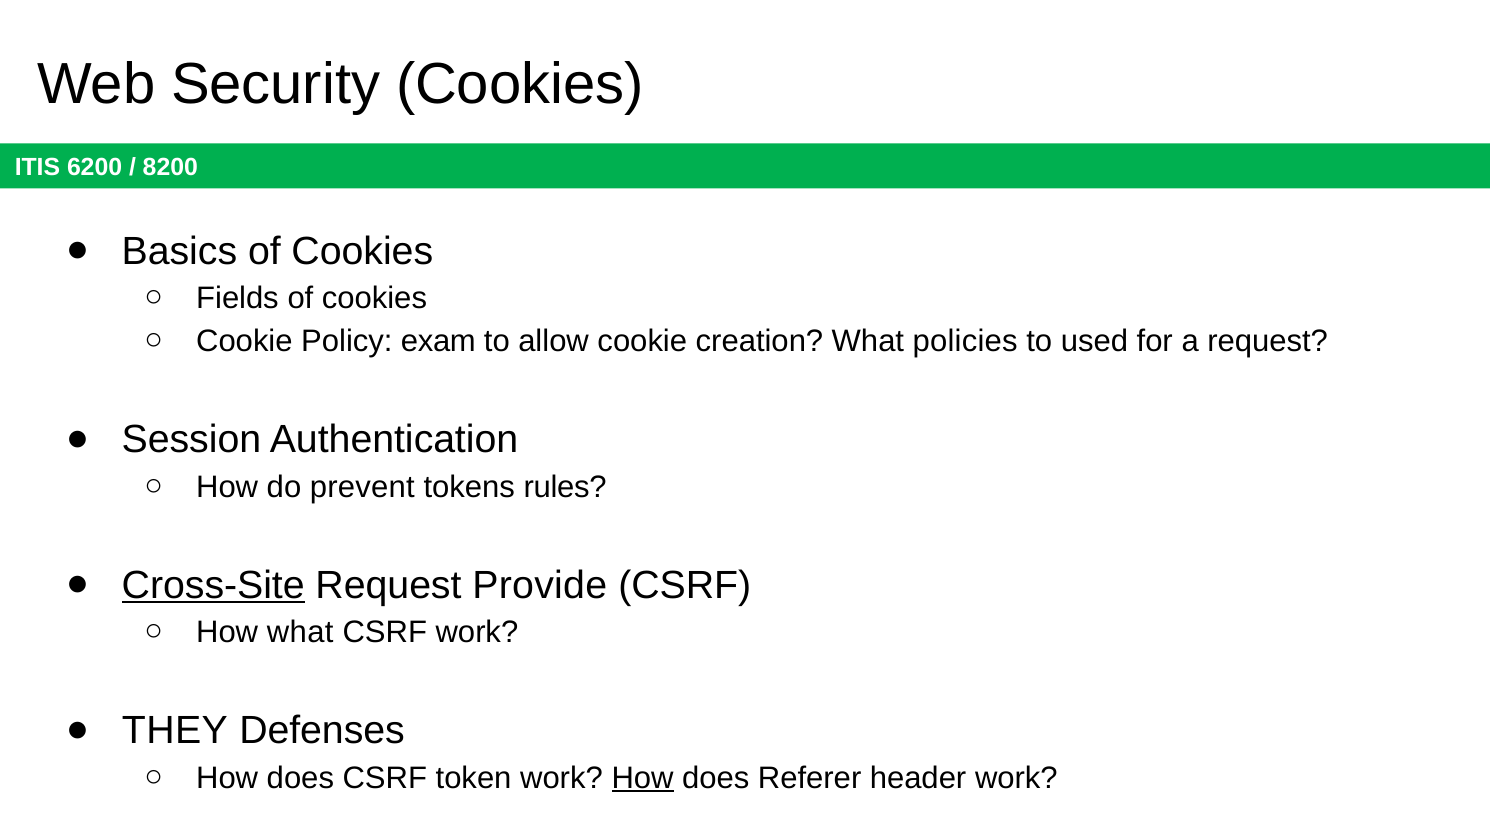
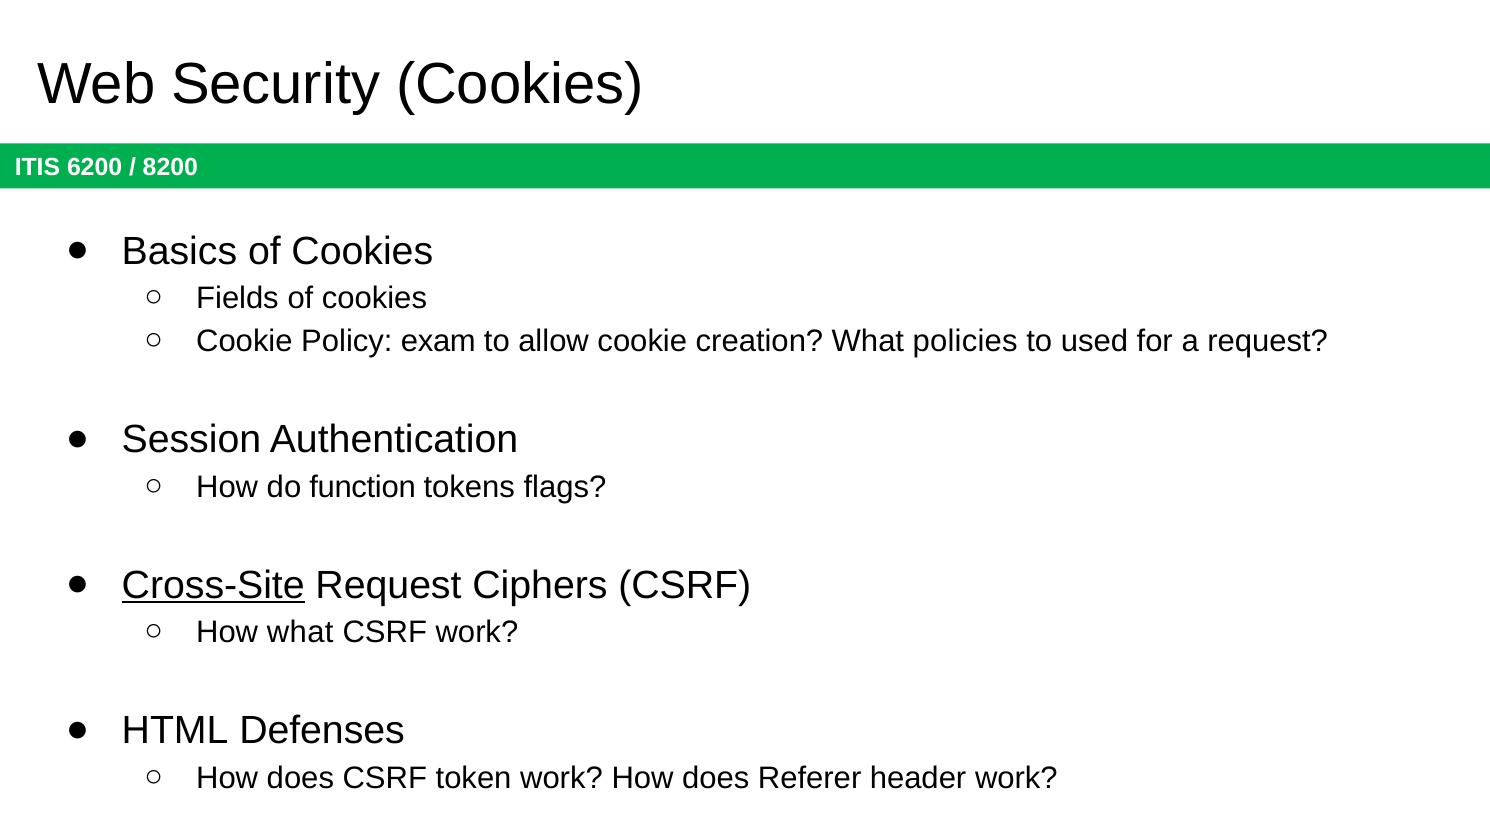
prevent: prevent -> function (363, 487)
rules: rules -> flags (565, 487)
Provide: Provide -> Ciphers (540, 585)
THEY: THEY -> HTML (175, 731)
How underline: present -> none (643, 778)
